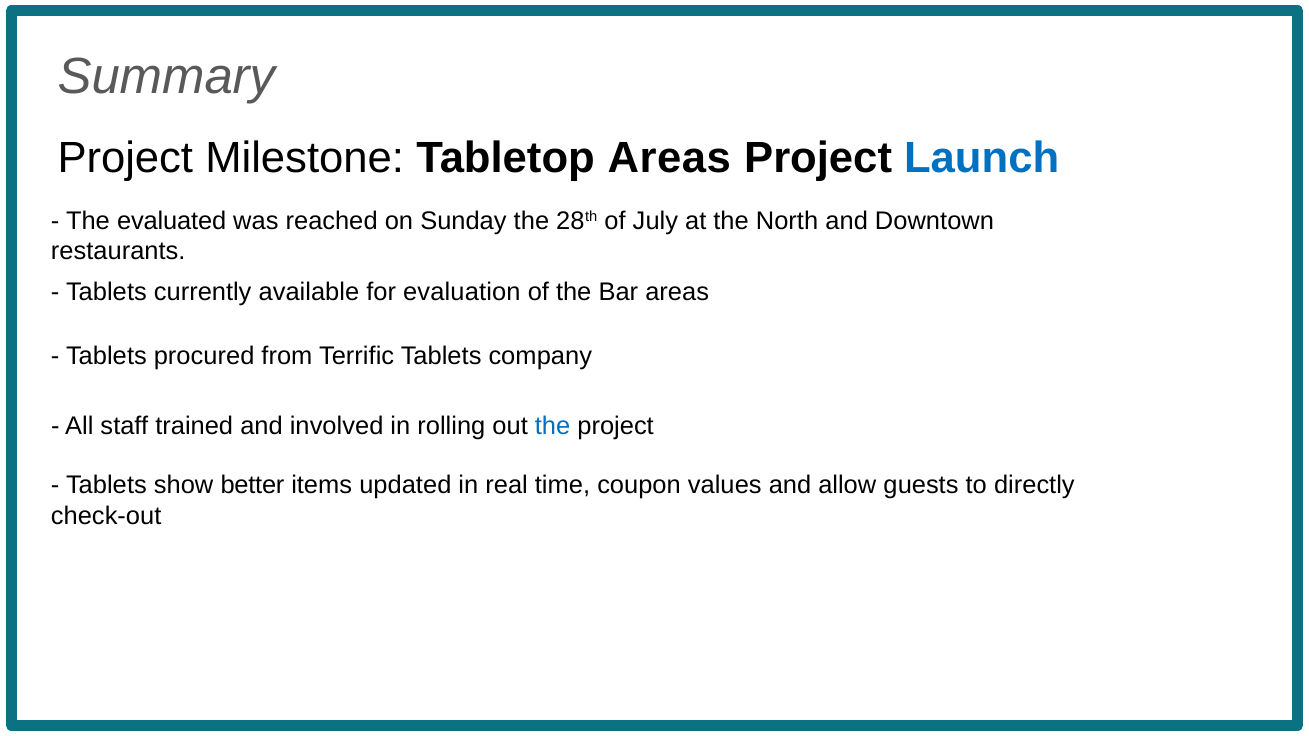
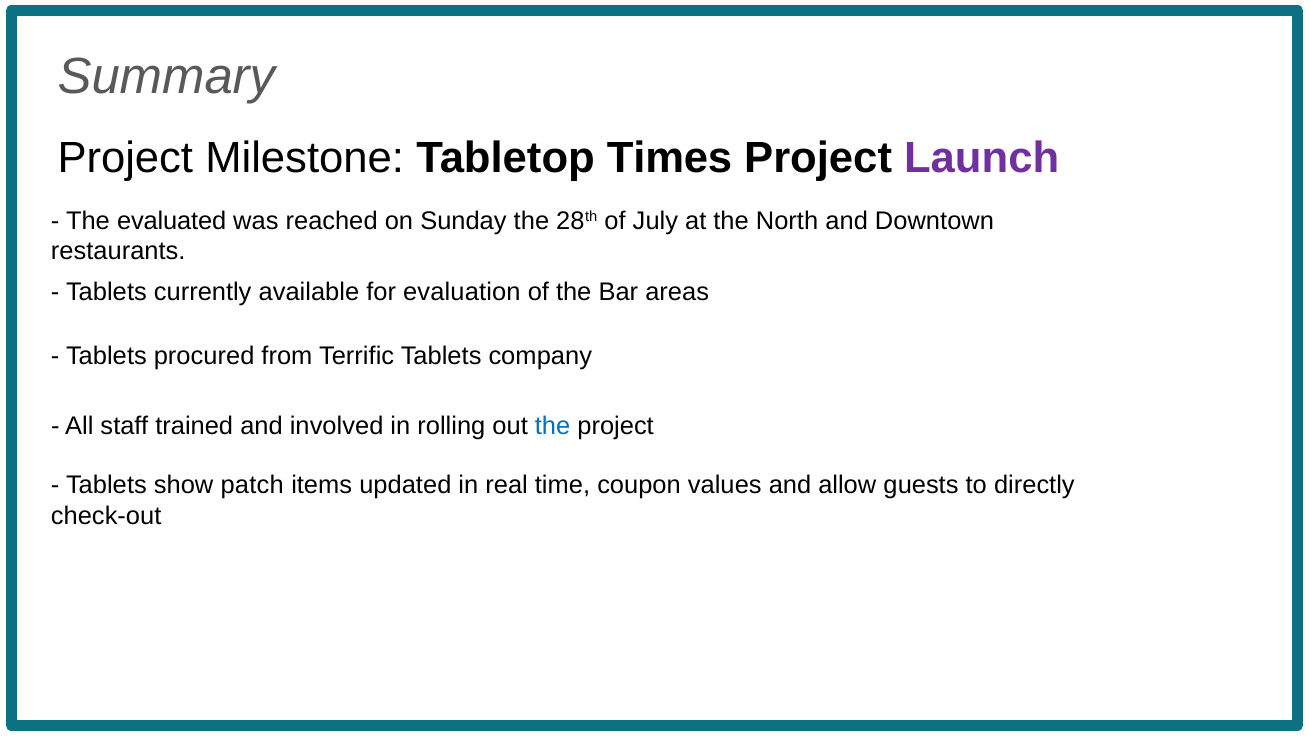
Tabletop Areas: Areas -> Times (670, 159)
Launch colour: blue -> purple (982, 159)
better: better -> patch (252, 486)
